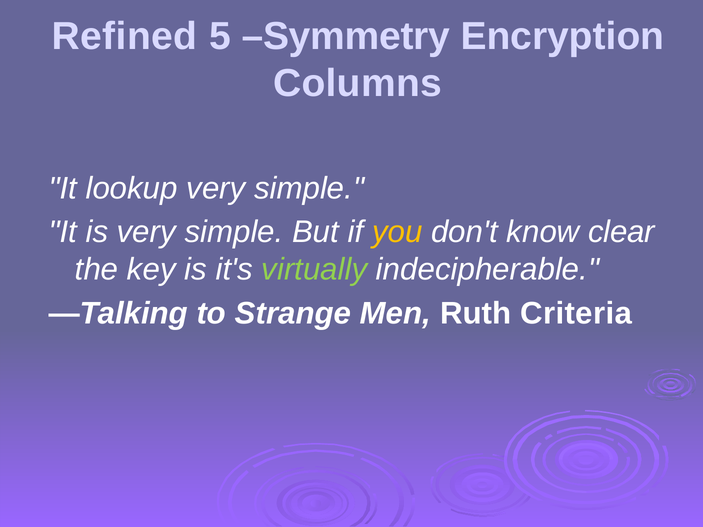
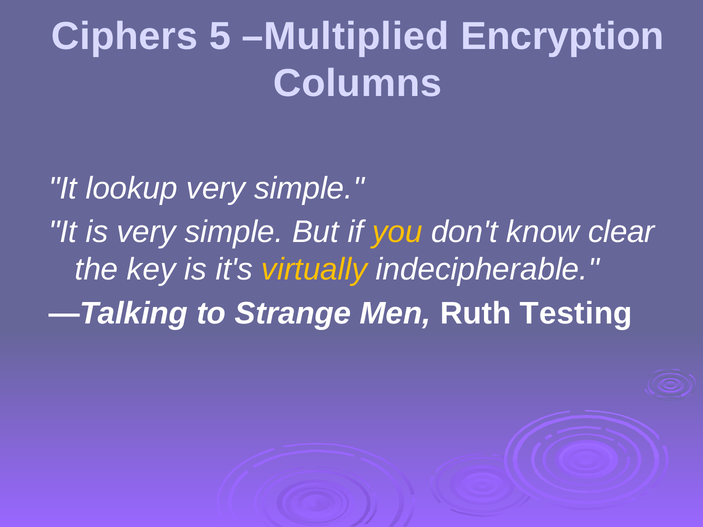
Refined: Refined -> Ciphers (125, 36)
Symmetry: Symmetry -> Multiplied (346, 36)
virtually colour: light green -> yellow (314, 270)
Criteria: Criteria -> Testing (576, 314)
